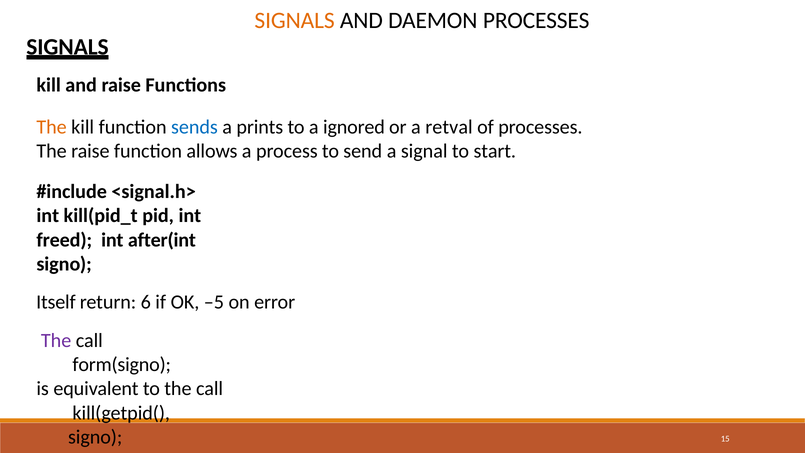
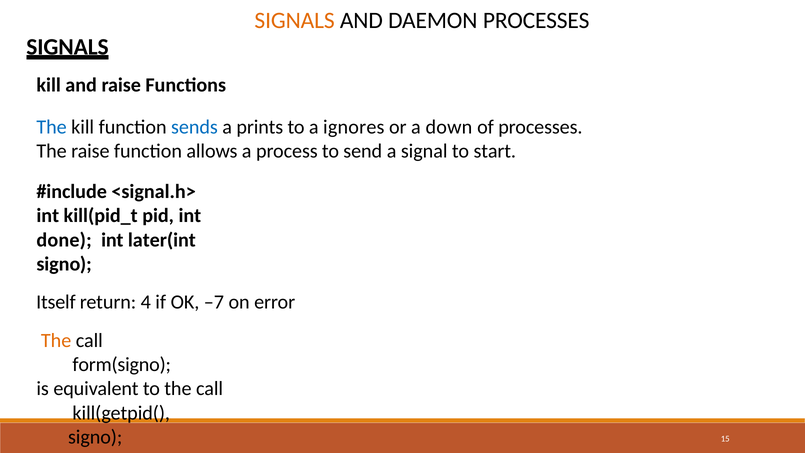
The colour: orange -> blue (52, 127)
ignored: ignored -> ignores (354, 127)
retval: retval -> down (449, 127)
freed: freed -> done (64, 240)
after(int: after(int -> later(int (162, 240)
6: 6 -> 4 (146, 302)
–5: –5 -> –7 (214, 302)
The colour: purple -> orange (56, 340)
